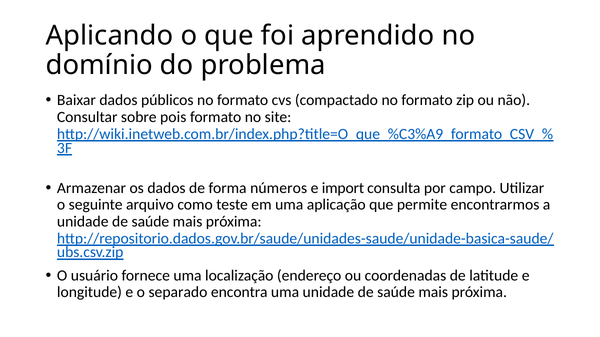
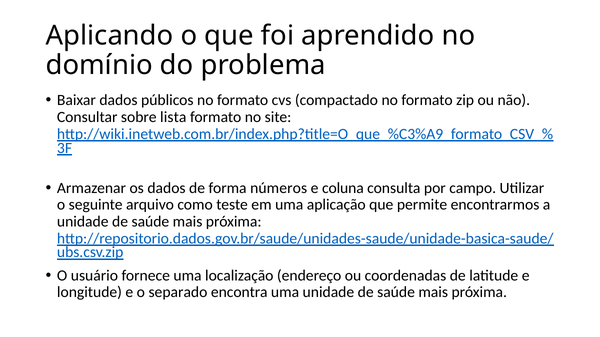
pois: pois -> lista (173, 117)
import: import -> coluna (343, 188)
